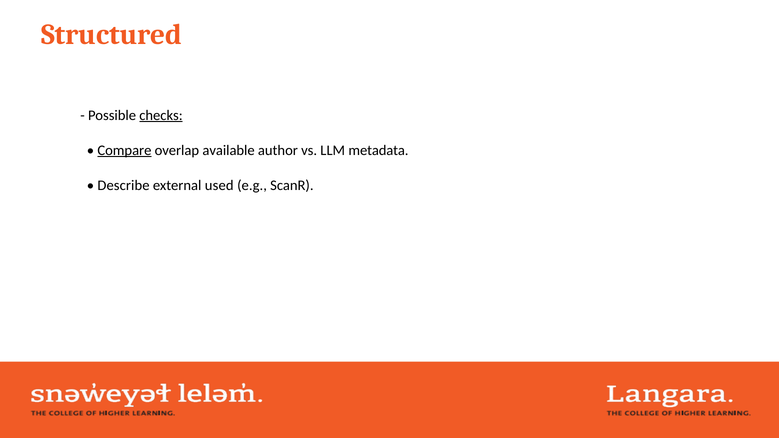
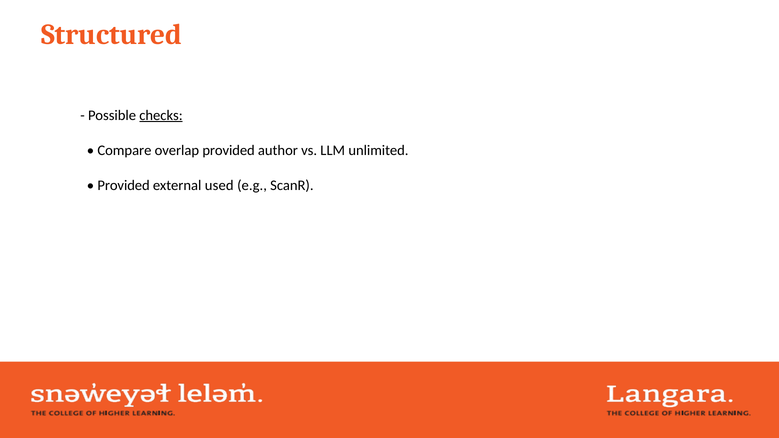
Compare underline: present -> none (124, 150)
overlap available: available -> provided (229, 150)
metadata: metadata -> unlimited (378, 150)
Describe: Describe -> Provided (124, 185)
